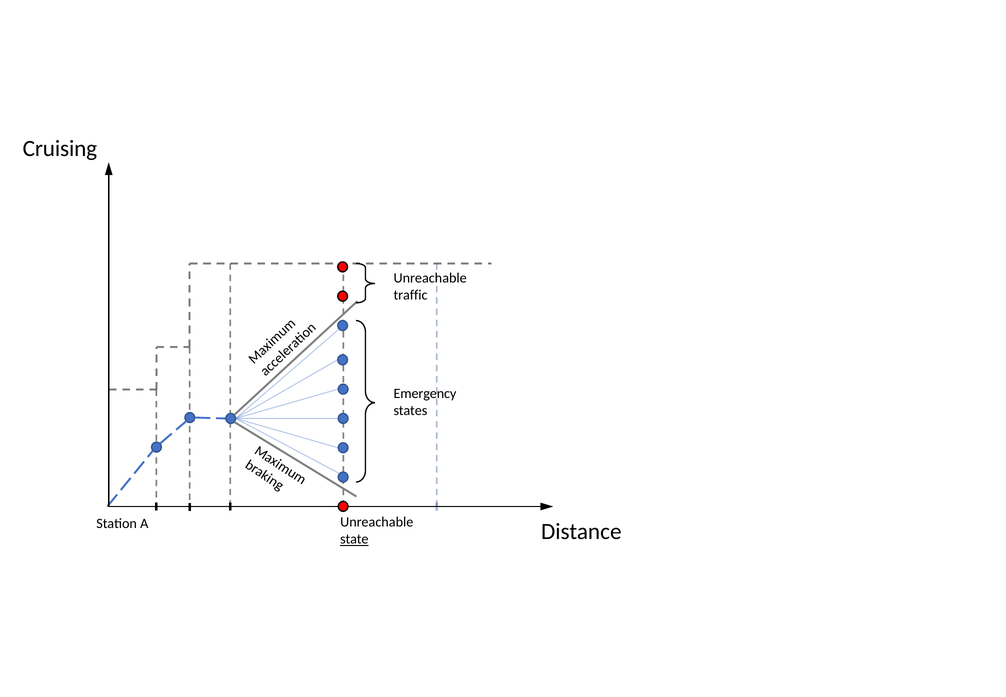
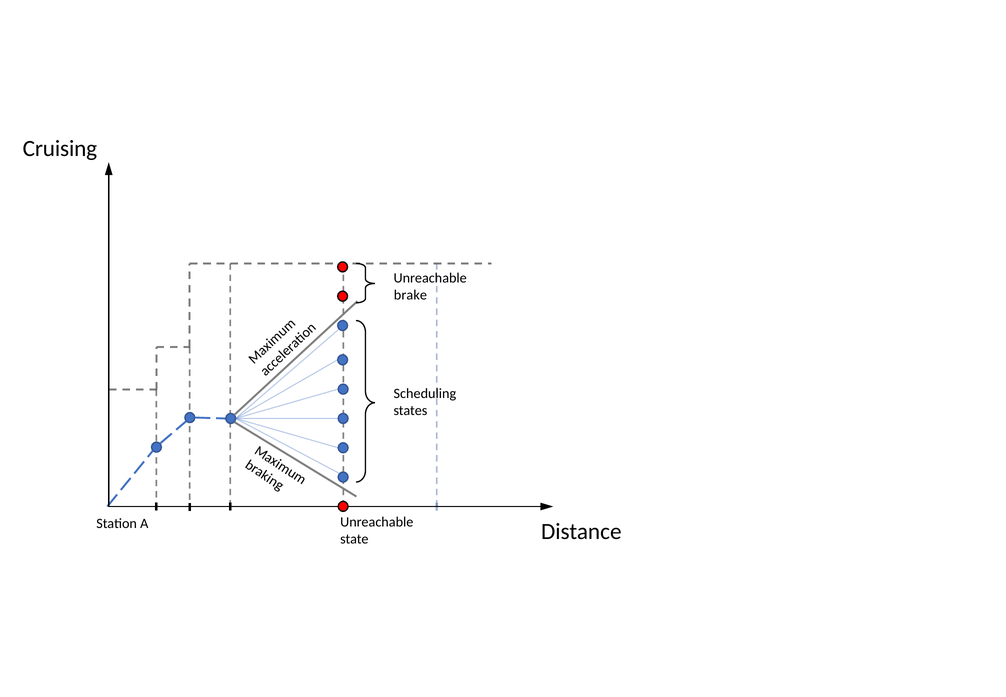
traffic: traffic -> brake (410, 295)
Emergency: Emergency -> Scheduling (425, 393)
state underline: present -> none (354, 539)
